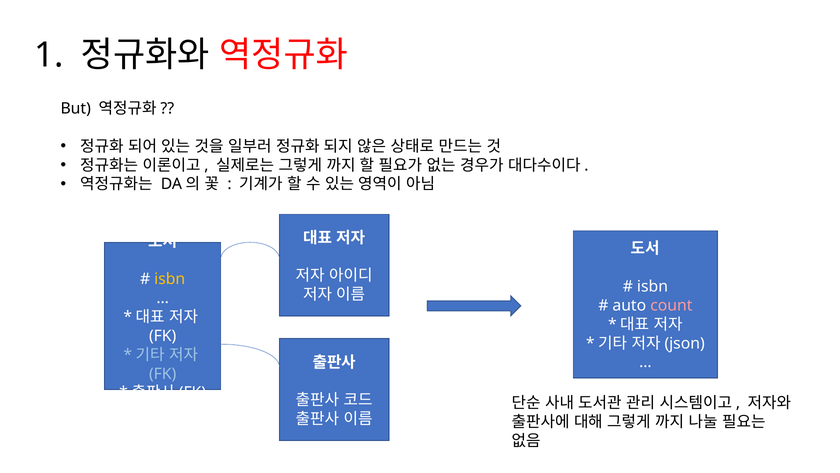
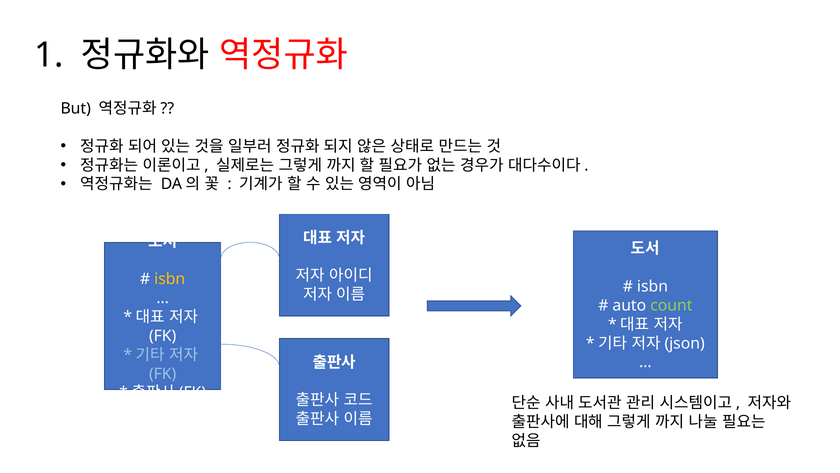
count colour: pink -> light green (671, 305)
